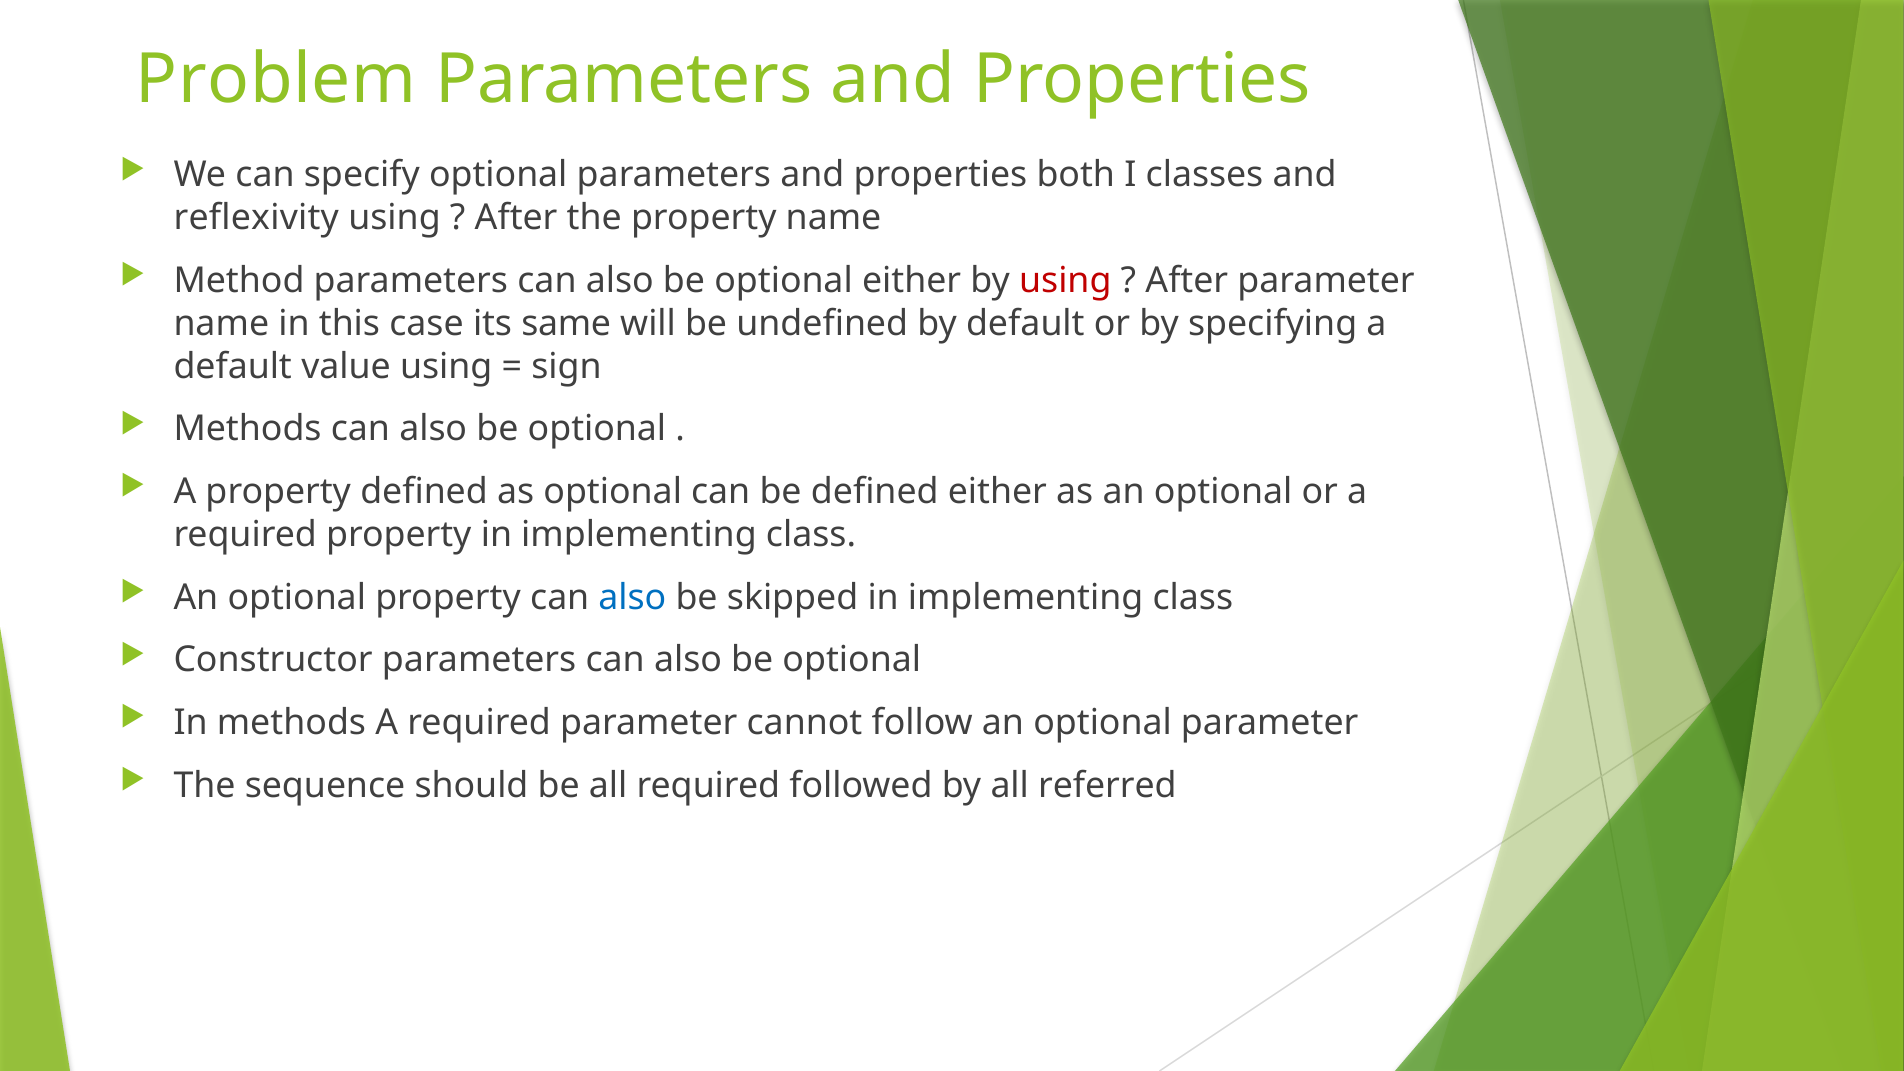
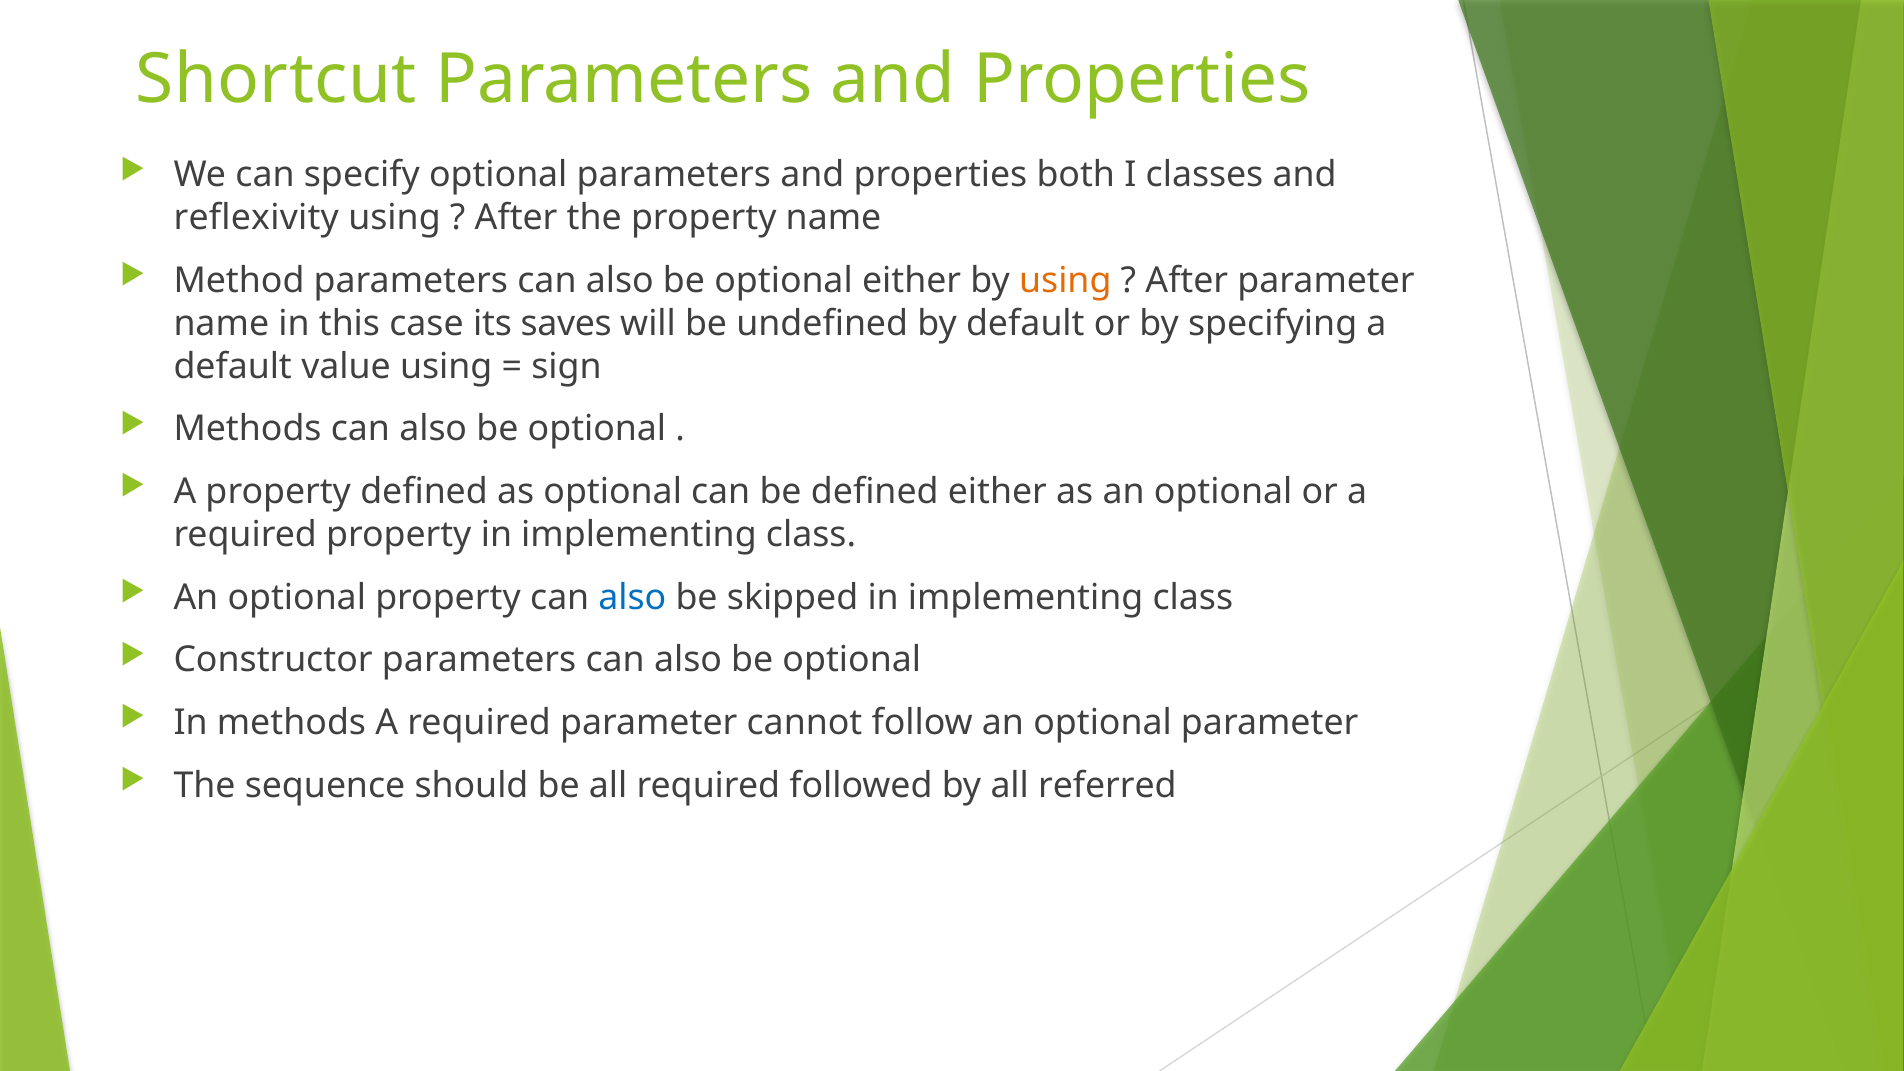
Problem: Problem -> Shortcut (276, 79)
using colour: red -> orange (1065, 281)
same: same -> saves (566, 324)
